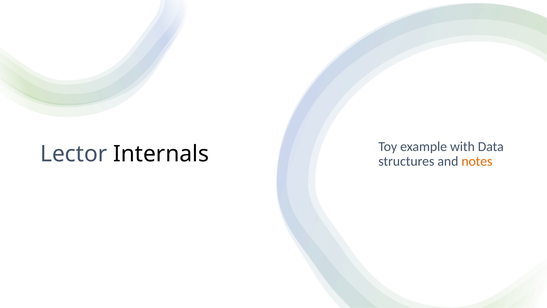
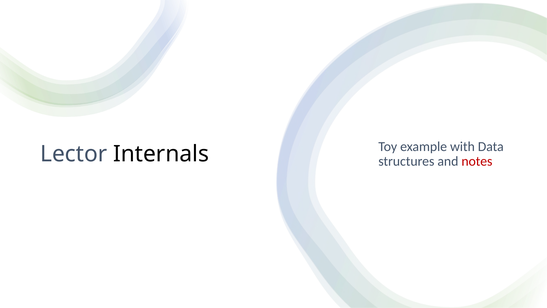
notes colour: orange -> red (477, 161)
